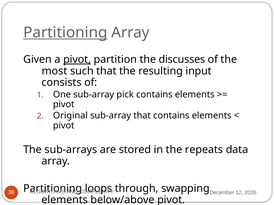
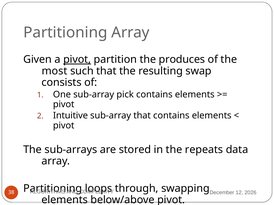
Partitioning underline: present -> none (65, 33)
discusses: discusses -> produces (182, 60)
input: input -> swap (199, 71)
Original: Original -> Intuitive (70, 116)
